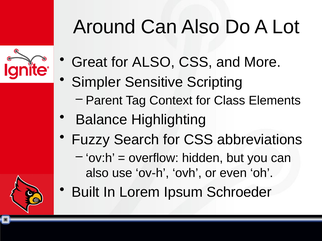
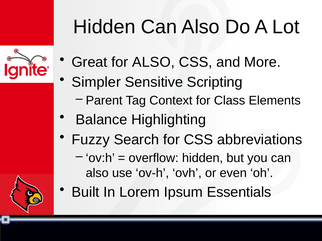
Around: Around -> Hidden (104, 27)
Schroeder: Schroeder -> Essentials (239, 192)
